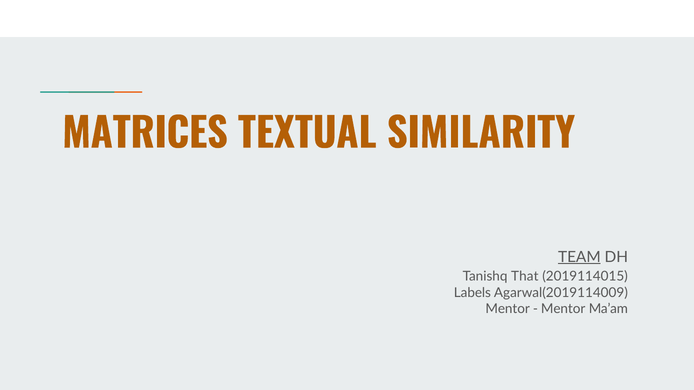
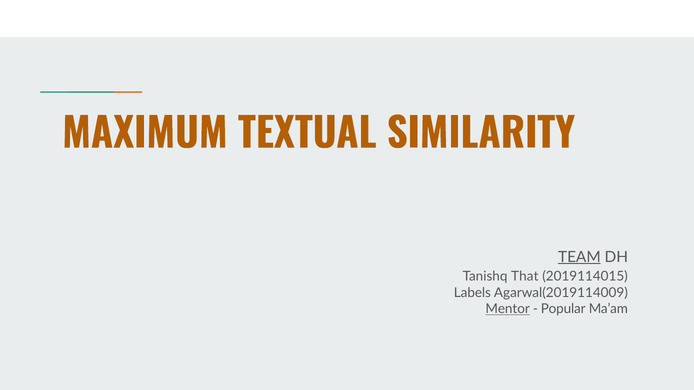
MATRICES: MATRICES -> MAXIMUM (145, 134)
Mentor underline: none -> present (508, 309)
Mentor: Mentor -> Popular (563, 309)
